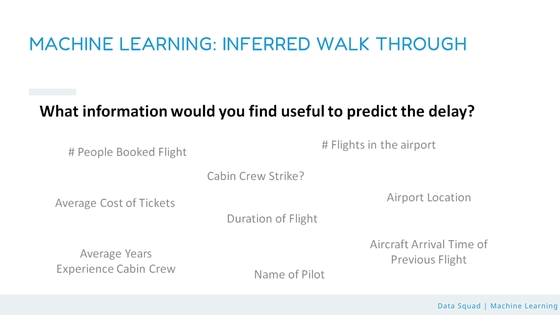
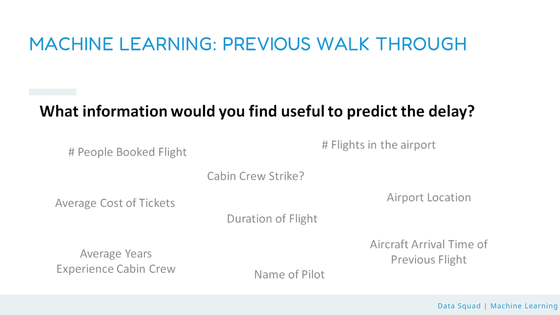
INFERRED: INFERRED -> PREVIOUS (267, 44)
